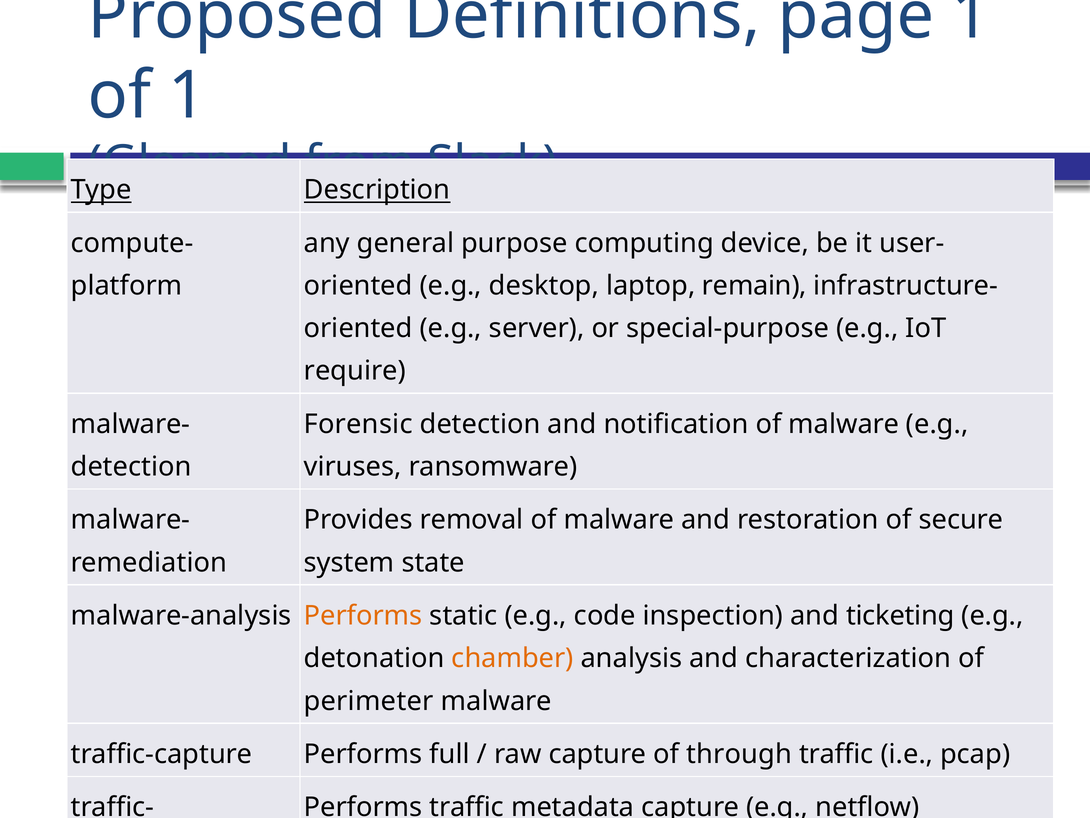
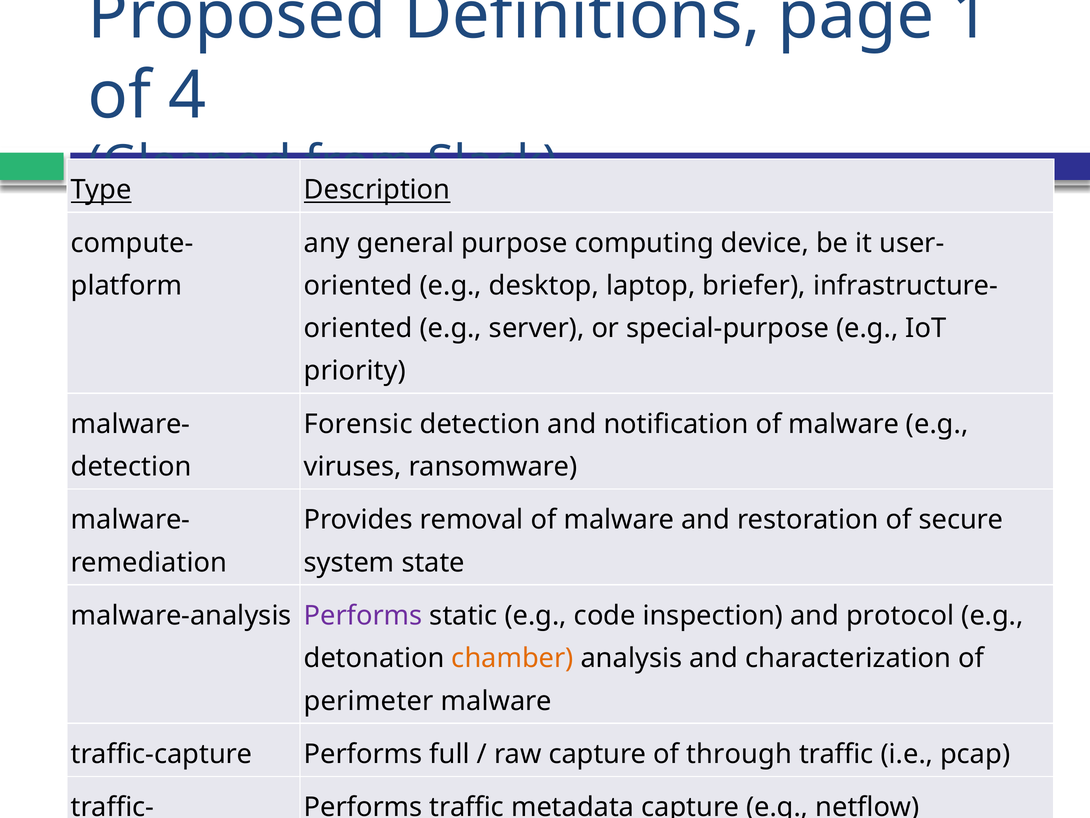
of 1: 1 -> 4 (187, 95)
remain: remain -> briefer (754, 286)
require: require -> priority (355, 371)
Performs colour: orange -> purple (363, 615)
ticketing: ticketing -> protocol (900, 615)
